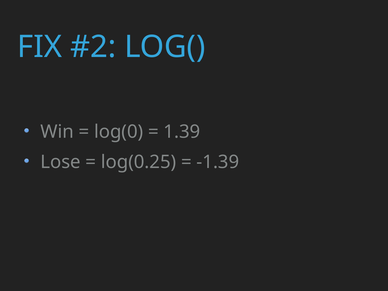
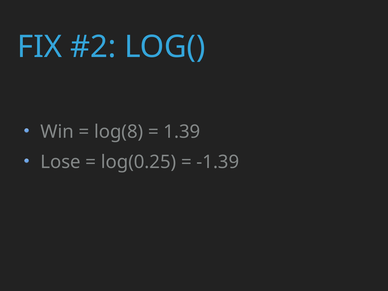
log(0: log(0 -> log(8 (119, 132)
